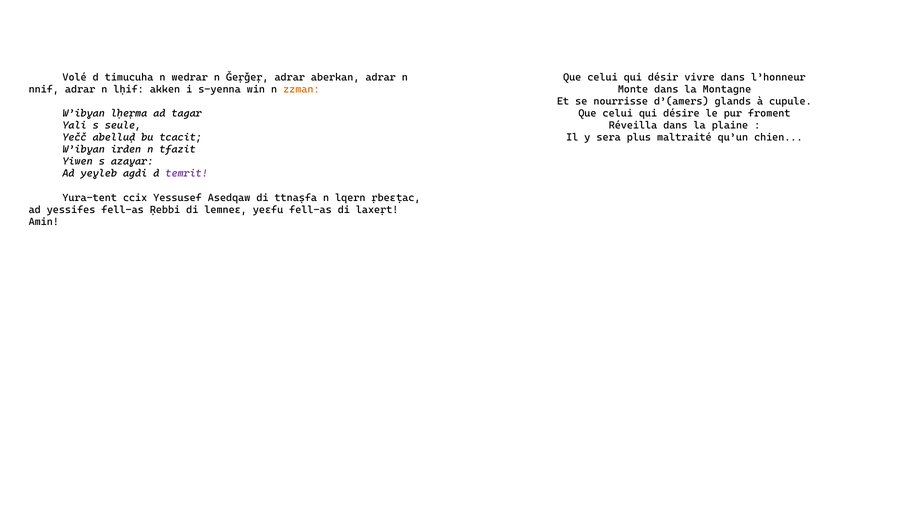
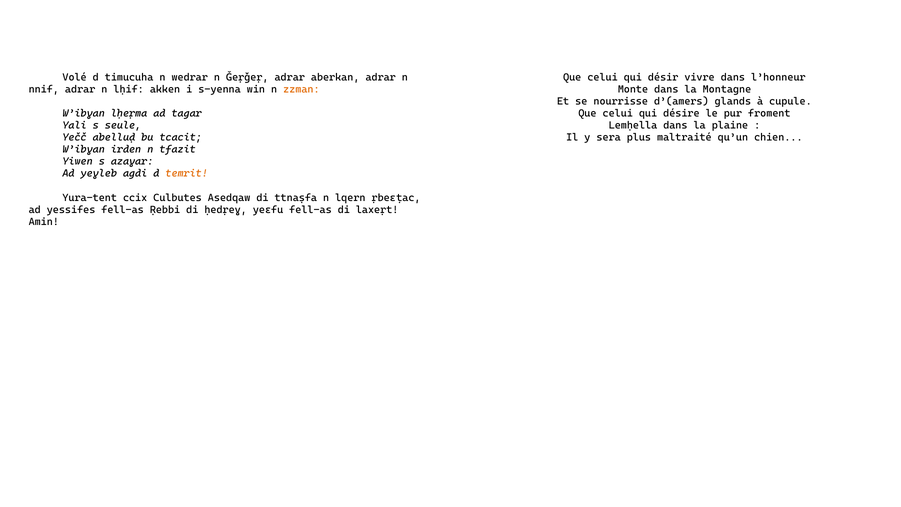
Réveilla: Réveilla -> Lemḥella (633, 125)
temrit colour: purple -> orange (187, 173)
Yessusef: Yessusef -> Culbutes (178, 198)
lemneɛ: lemneɛ -> ḥedṛeɣ (226, 210)
